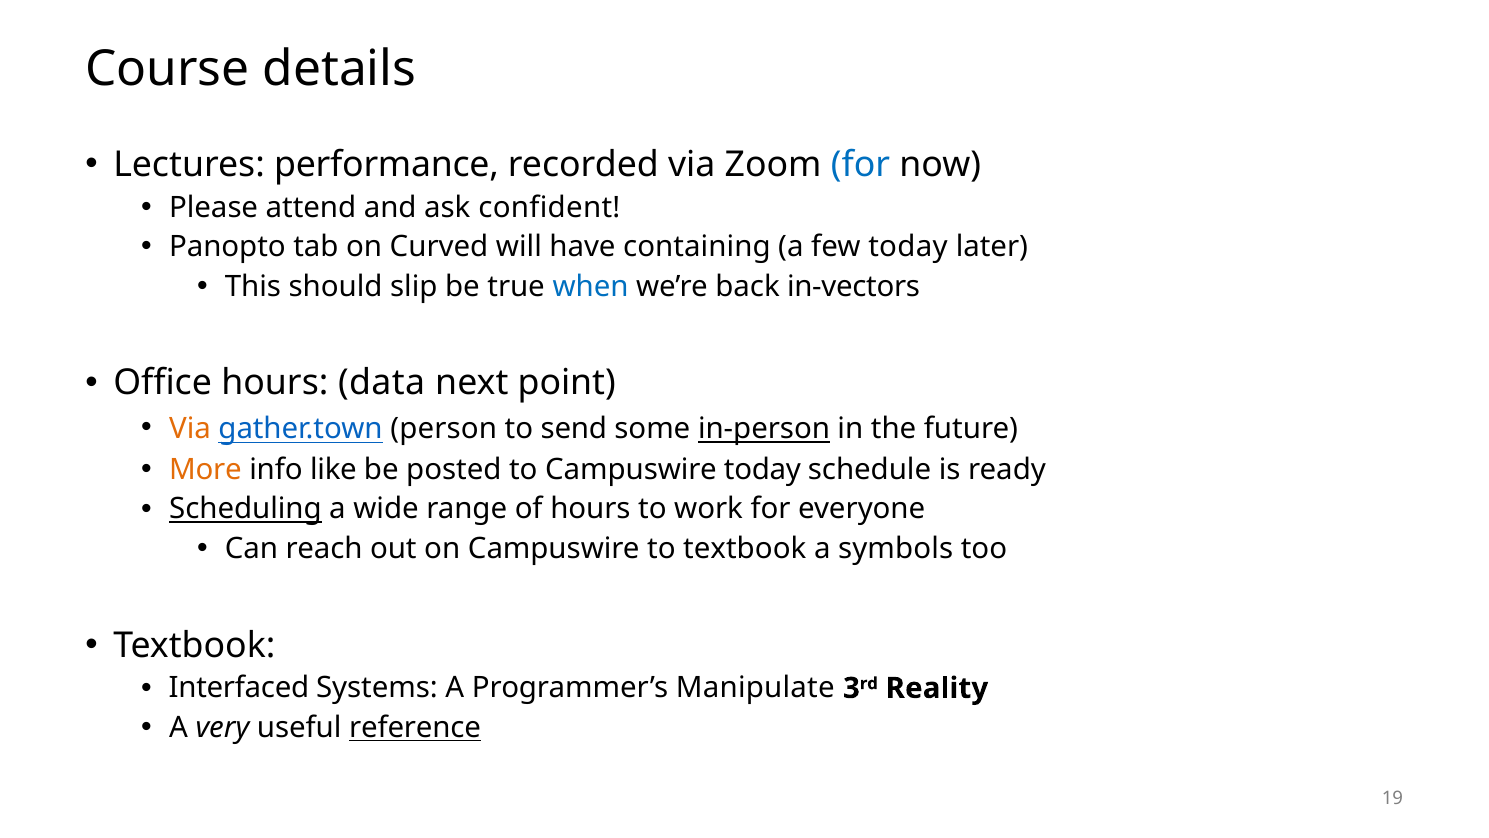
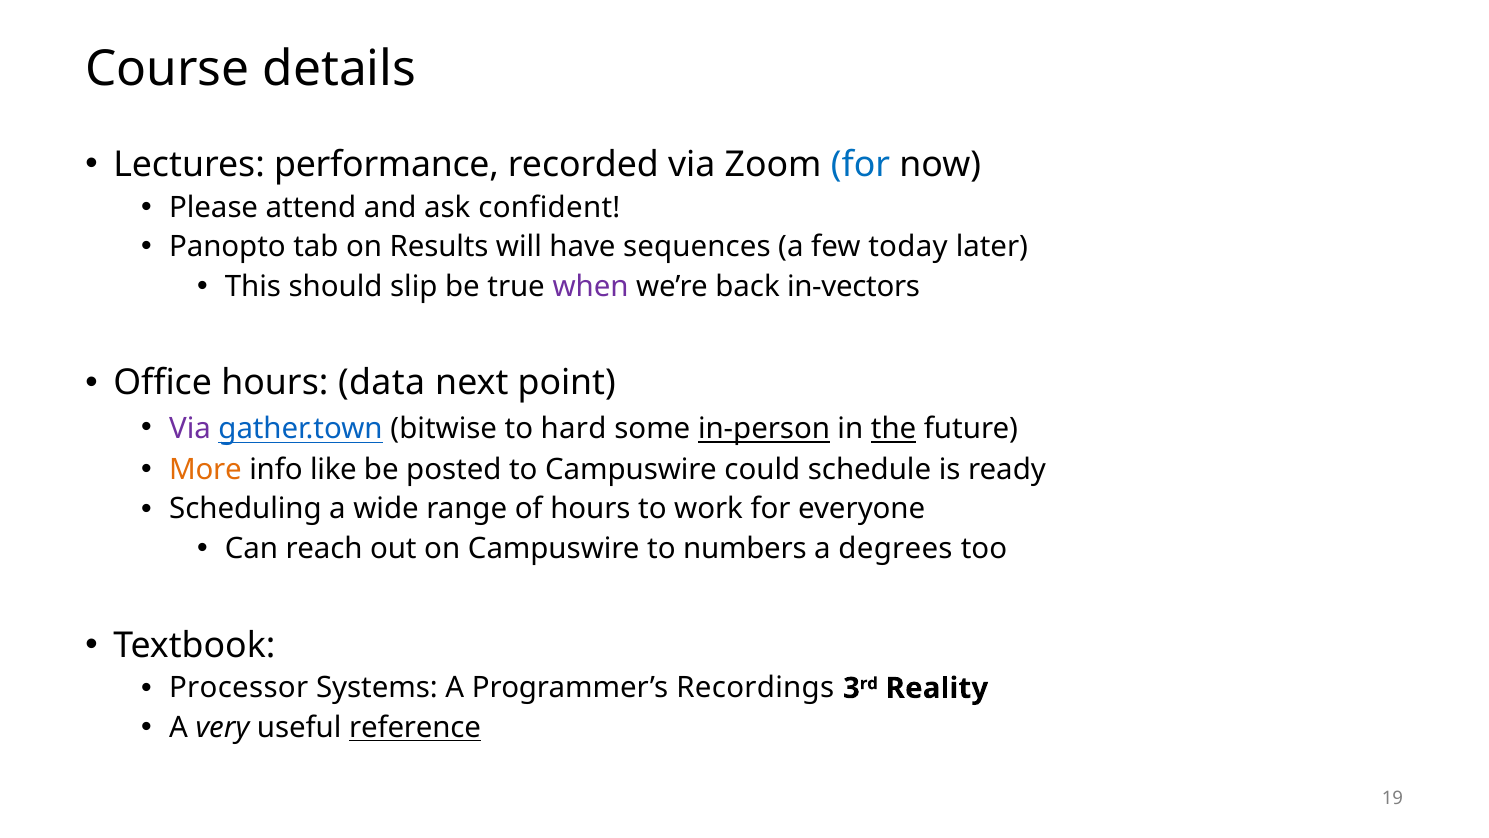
Curved: Curved -> Results (439, 247)
containing: containing -> sequences (697, 247)
when colour: blue -> purple (591, 286)
Via colour: orange -> purple (190, 429)
person: person -> bitwise (444, 429)
send: send -> hard (574, 429)
the underline: none -> present (894, 429)
Campuswire today: today -> could (762, 469)
Scheduling underline: present -> none (245, 509)
to textbook: textbook -> numbers (745, 549)
symbols: symbols -> degrees (896, 549)
Interfaced: Interfaced -> Processor (239, 688)
Manipulate: Manipulate -> Recordings (755, 688)
